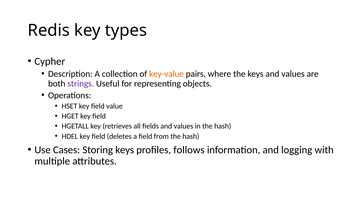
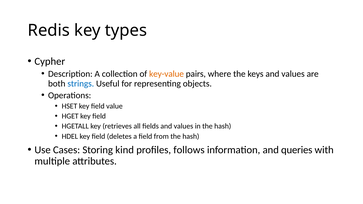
strings colour: purple -> blue (81, 84)
Storing keys: keys -> kind (125, 150)
logging: logging -> queries (297, 150)
